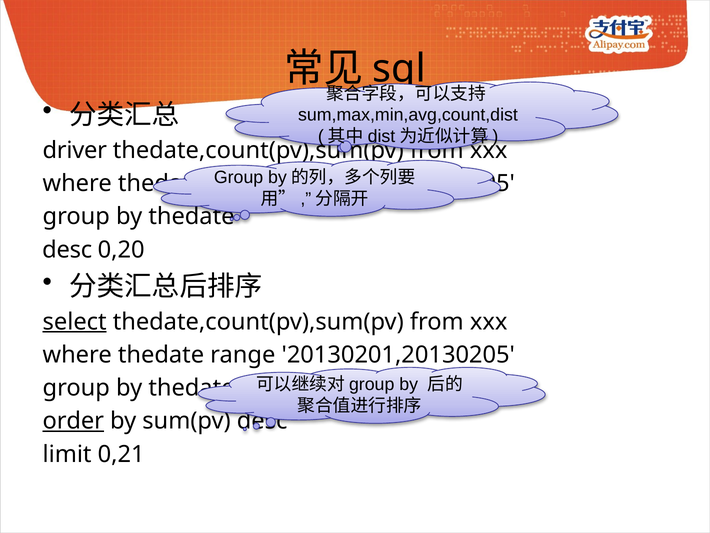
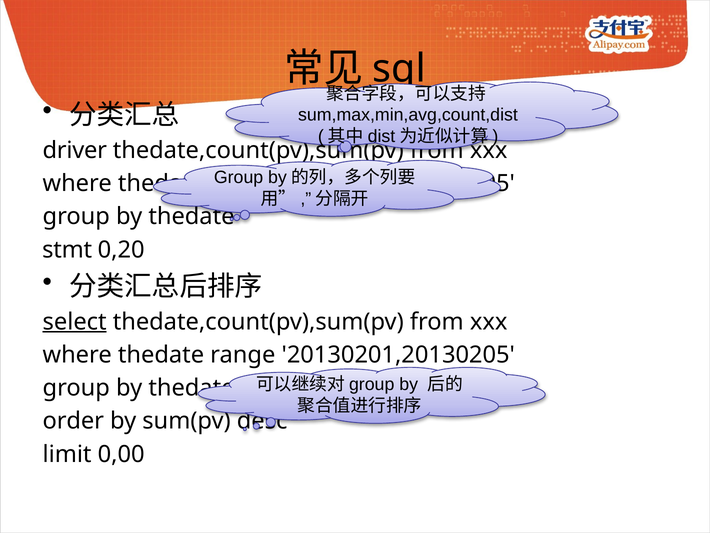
desc: desc -> stmt (67, 250)
order underline: present -> none (73, 421)
0,21: 0,21 -> 0,00 (121, 454)
